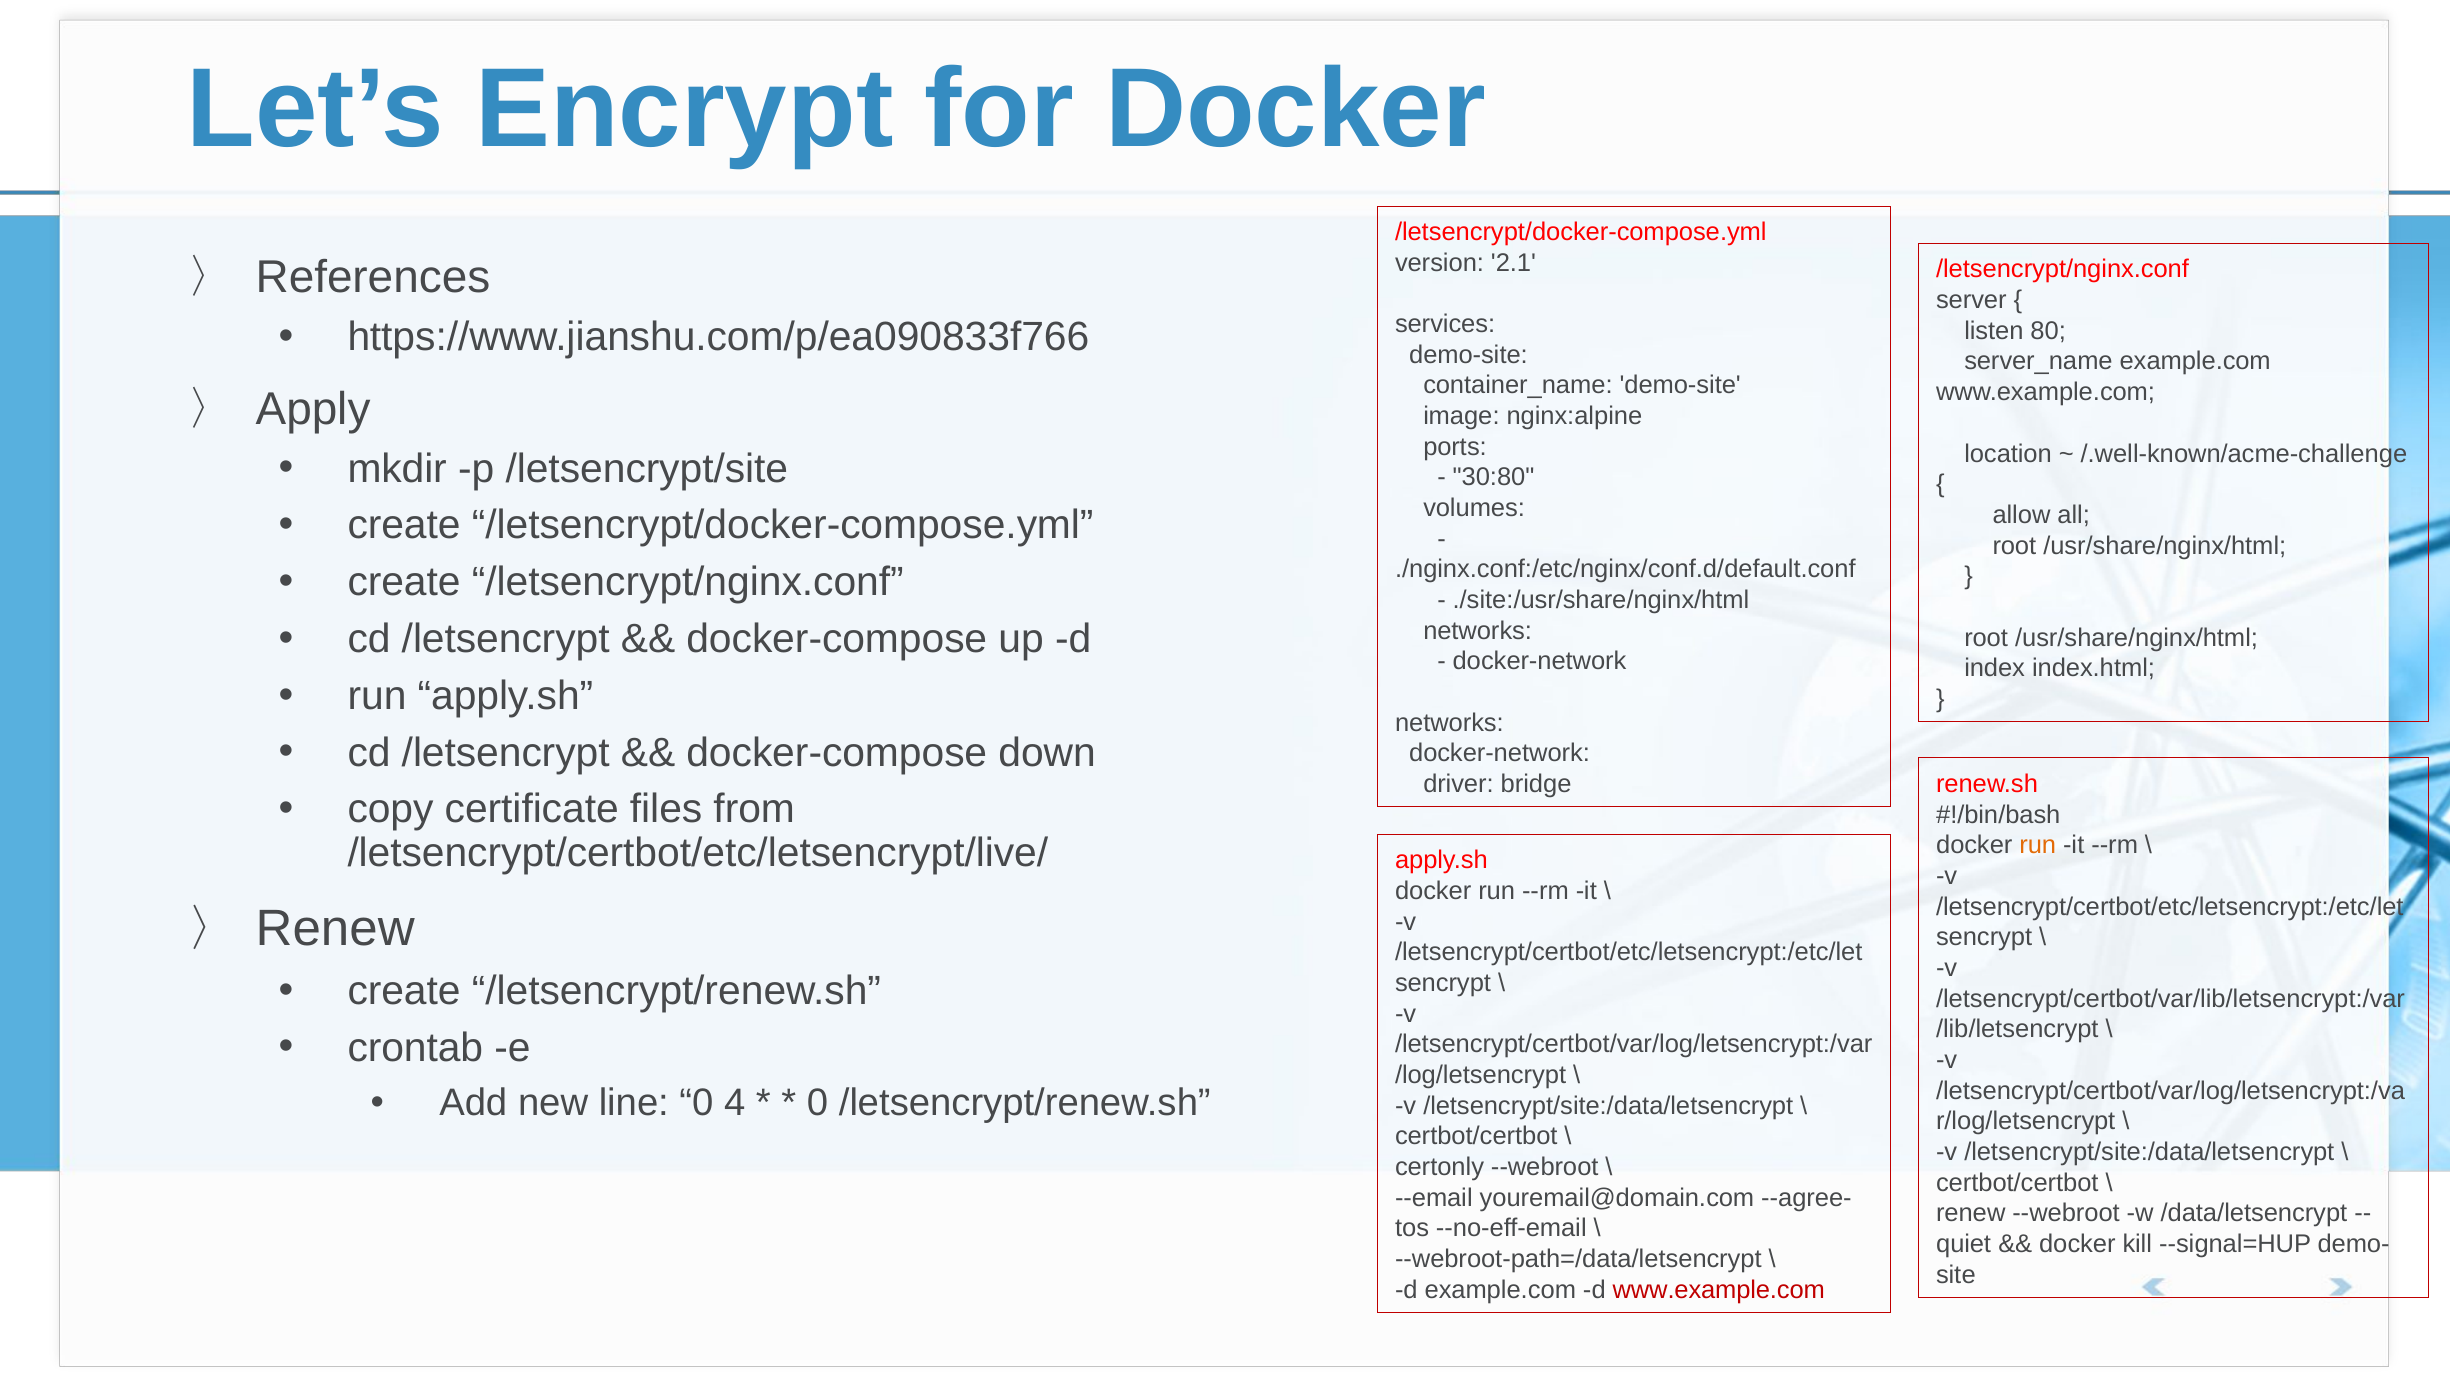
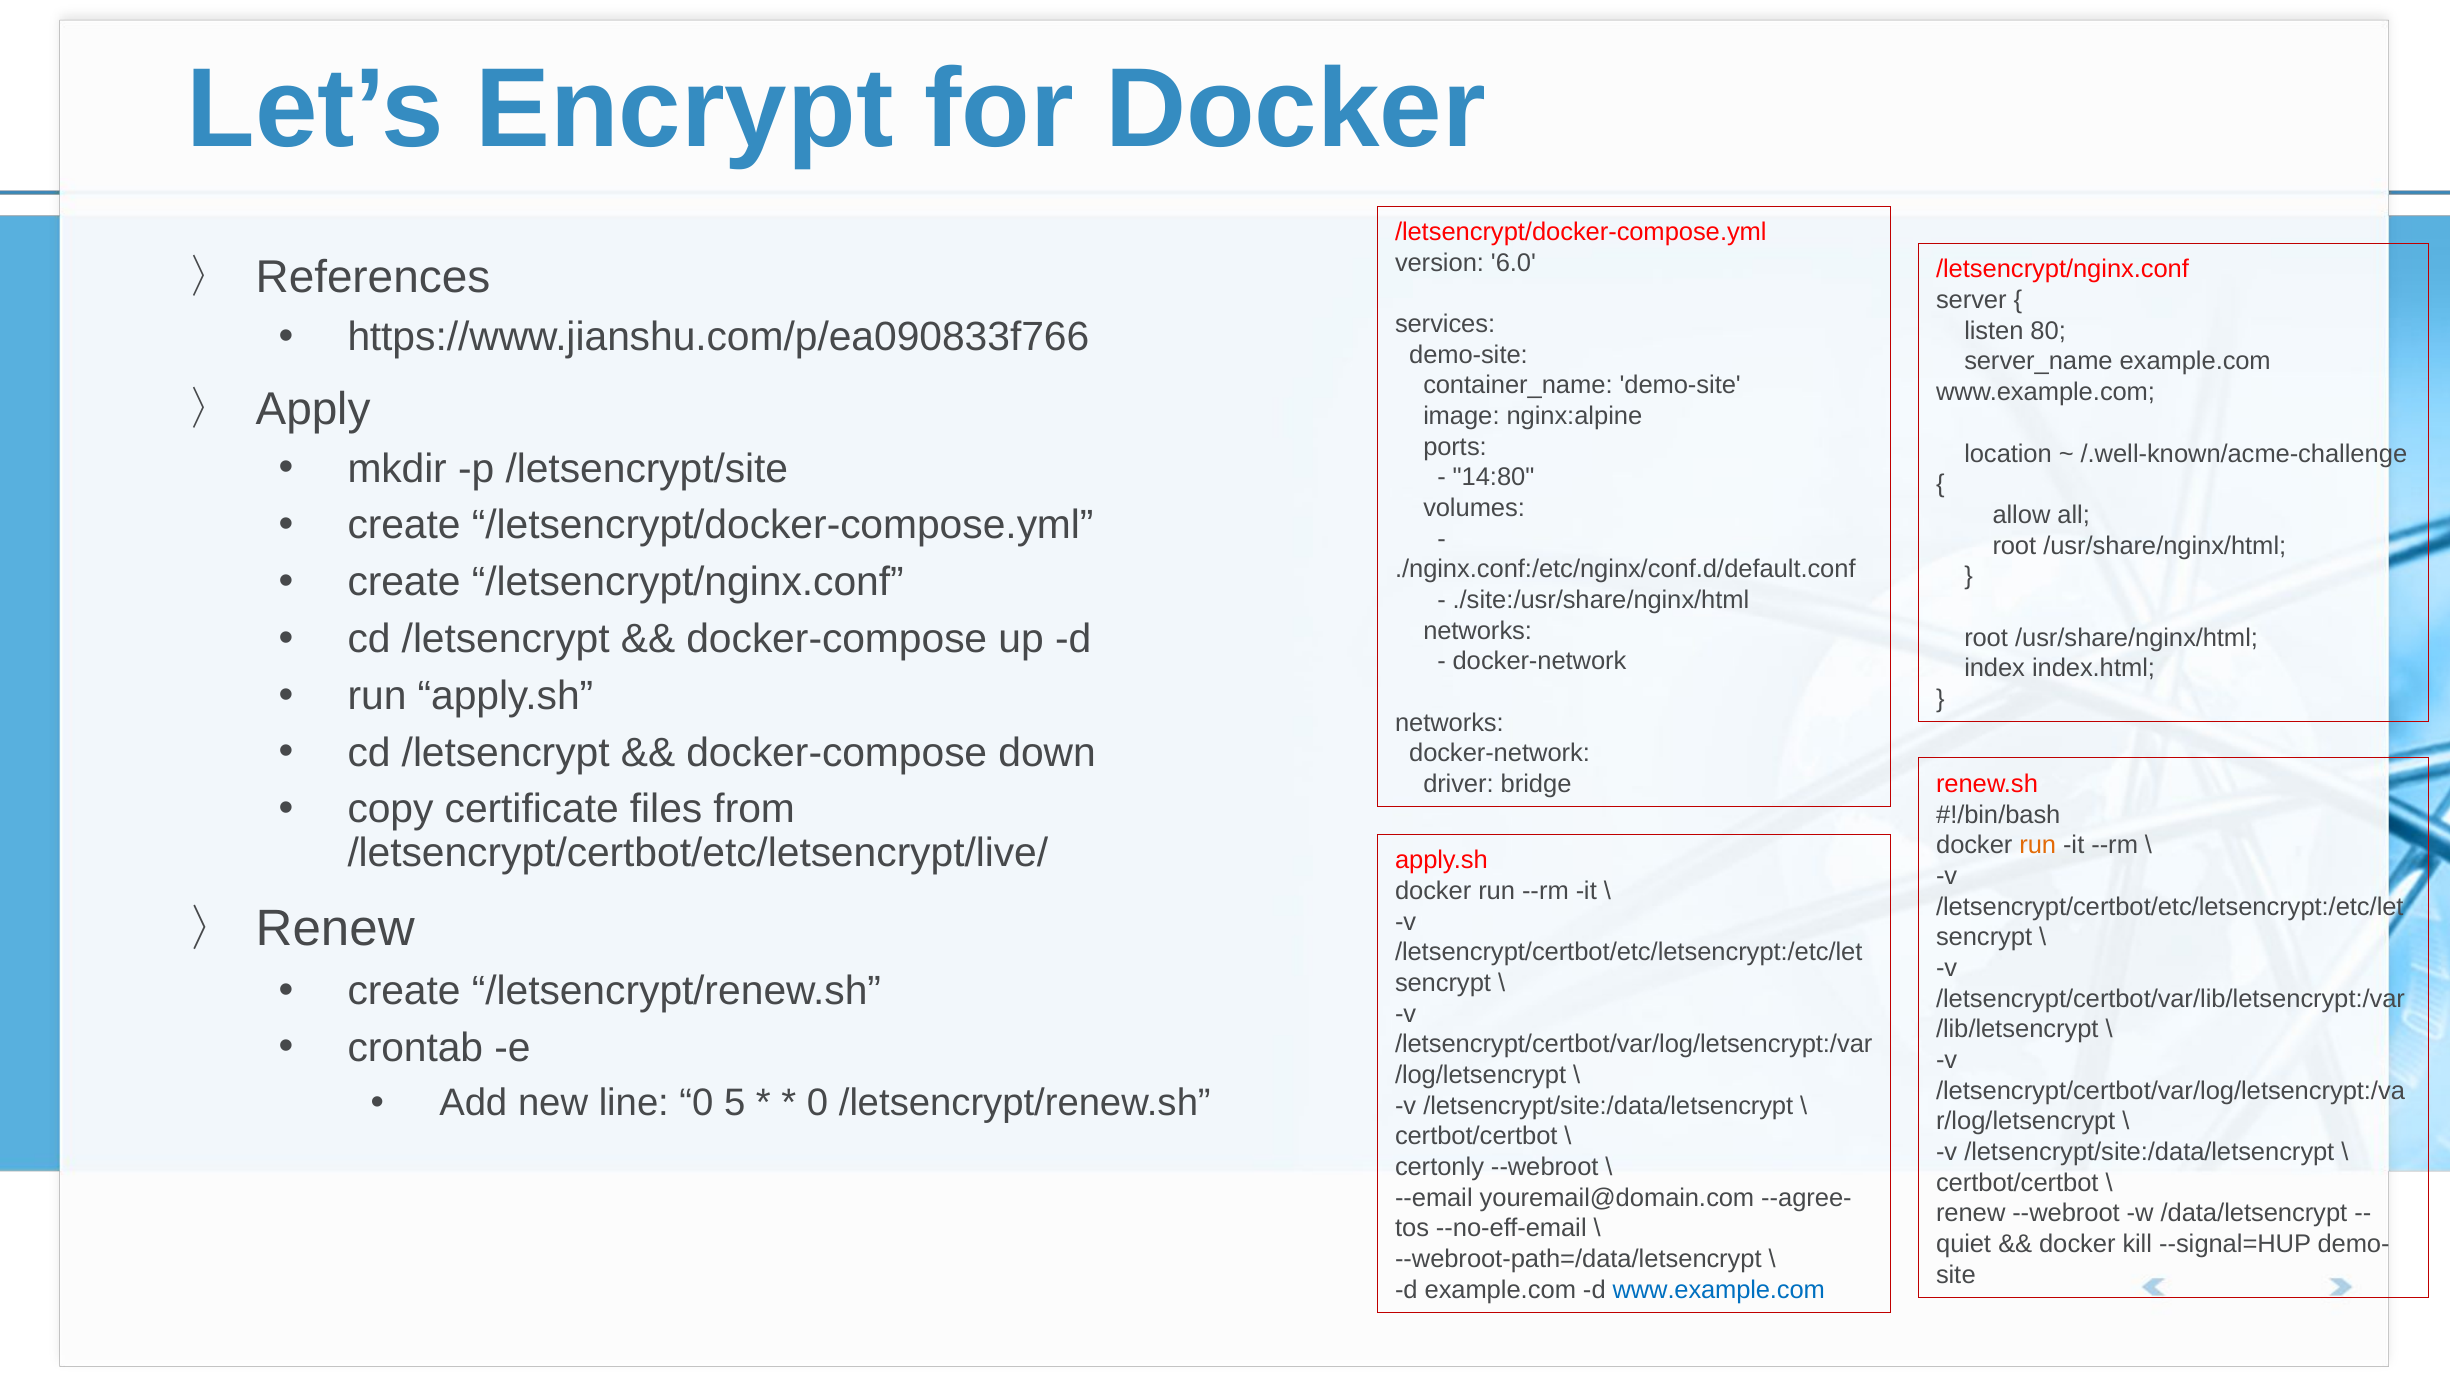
2.1: 2.1 -> 6.0 (1513, 263)
30:80: 30:80 -> 14:80 (1494, 478)
4: 4 -> 5 (735, 1103)
www.example.com colour: red -> blue (1719, 1290)
